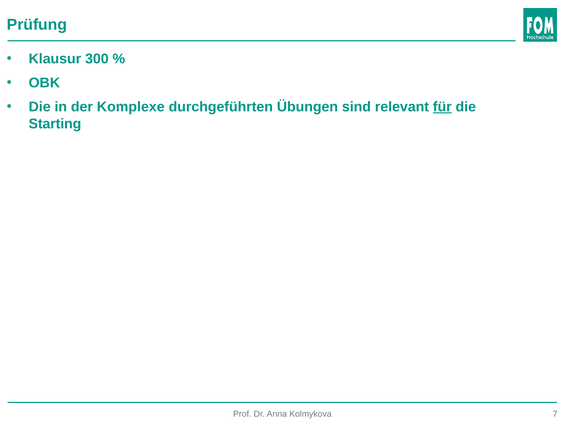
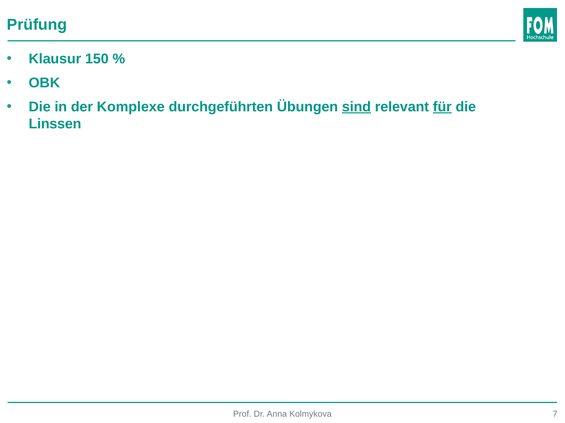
300: 300 -> 150 (97, 59)
sind underline: none -> present (356, 107)
Starting: Starting -> Linssen (55, 124)
